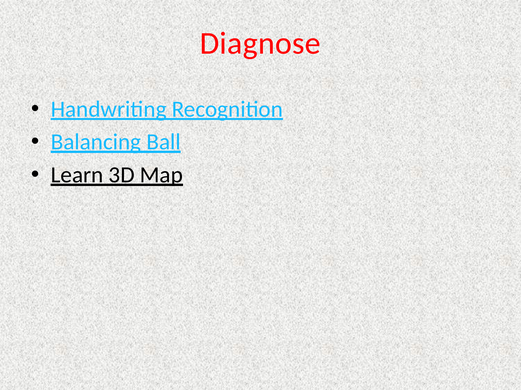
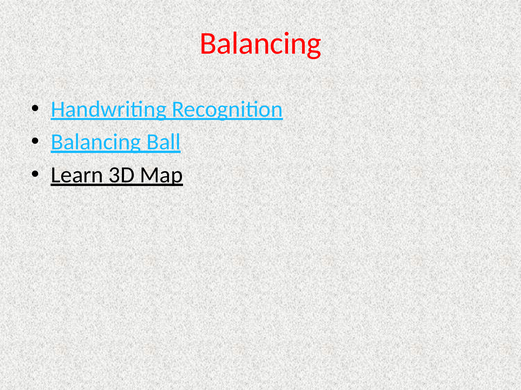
Diagnose: Diagnose -> Balancing (261, 43)
